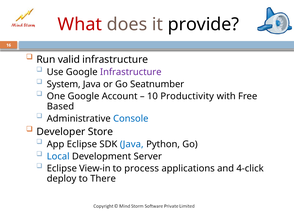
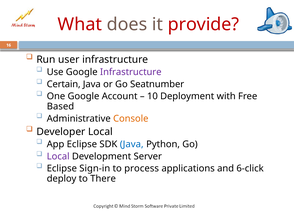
provide colour: black -> red (203, 25)
valid: valid -> user (69, 60)
System: System -> Certain (64, 84)
Productivity: Productivity -> Deployment (187, 97)
Console colour: blue -> orange (131, 119)
Developer Store: Store -> Local (100, 132)
Local colour: blue -> purple (58, 157)
View-in: View-in -> Sign-in (95, 169)
4-click: 4-click -> 6-click (250, 169)
